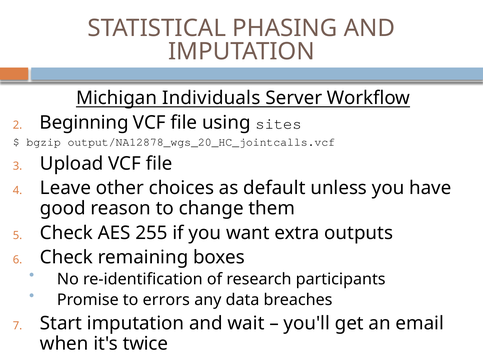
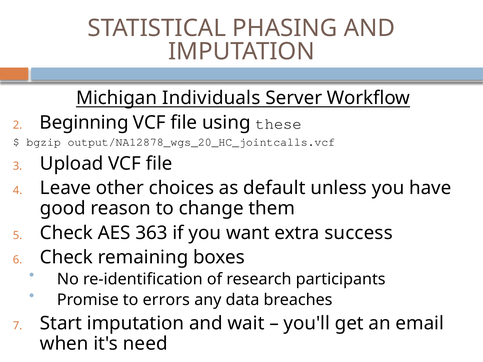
sites: sites -> these (279, 124)
255: 255 -> 363 (152, 233)
outputs: outputs -> success (359, 233)
twice: twice -> need (145, 344)
